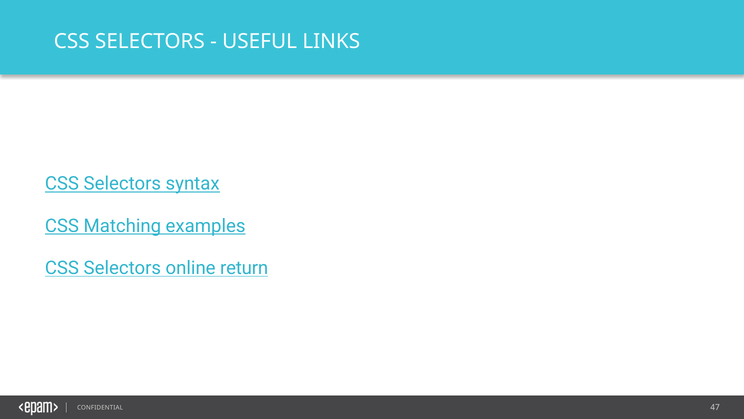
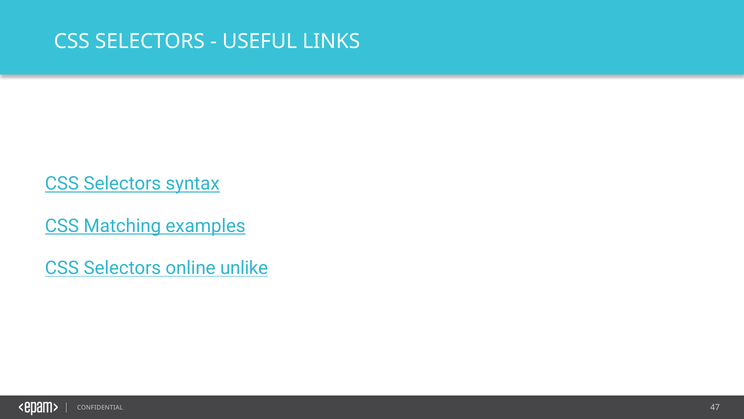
return: return -> unlike (244, 268)
